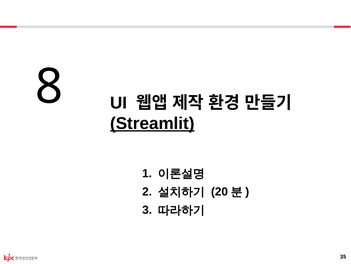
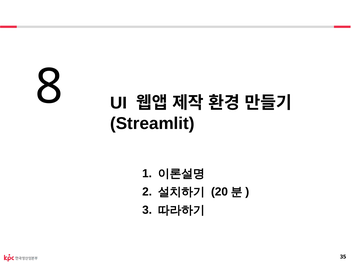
Streamlit underline: present -> none (152, 123)
